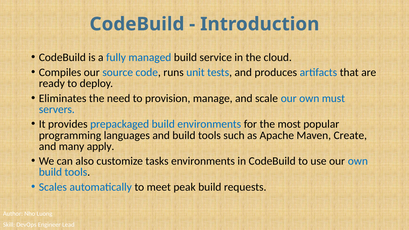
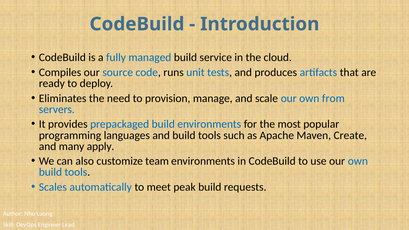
must: must -> from (333, 98)
tasks: tasks -> team (157, 161)
